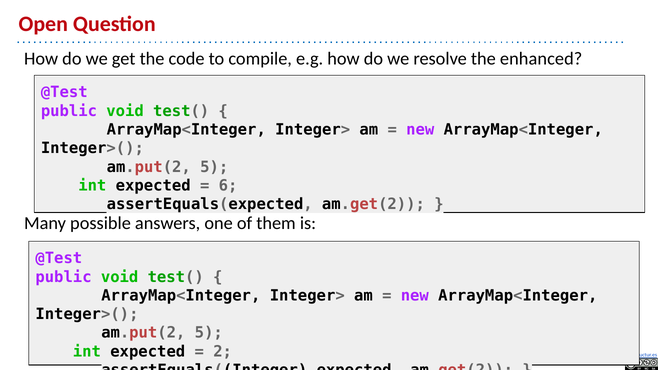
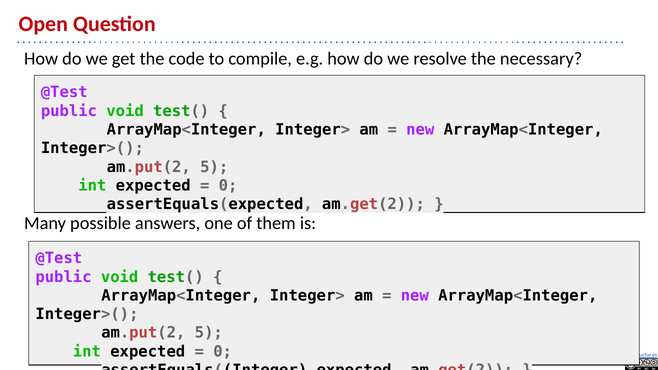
enhanced: enhanced -> necessary (541, 59)
6: 6 -> 0 (228, 186)
2: 2 -> 0 (223, 352)
